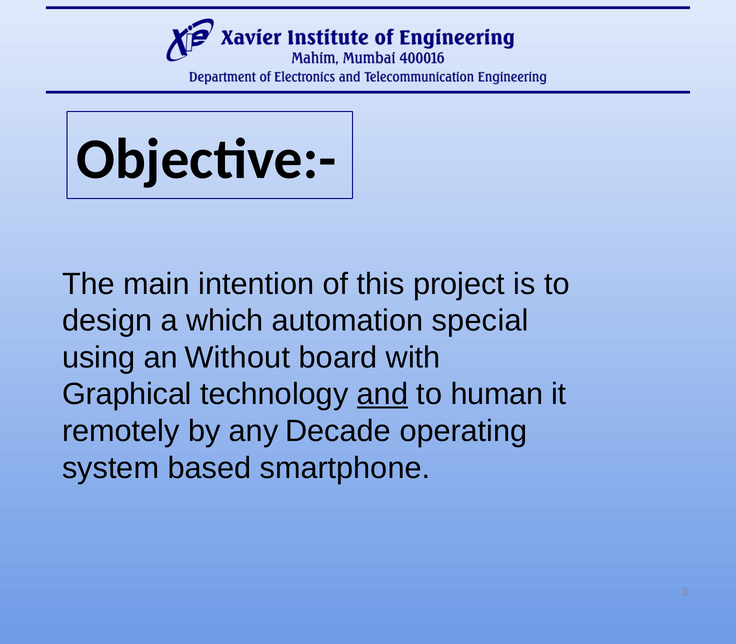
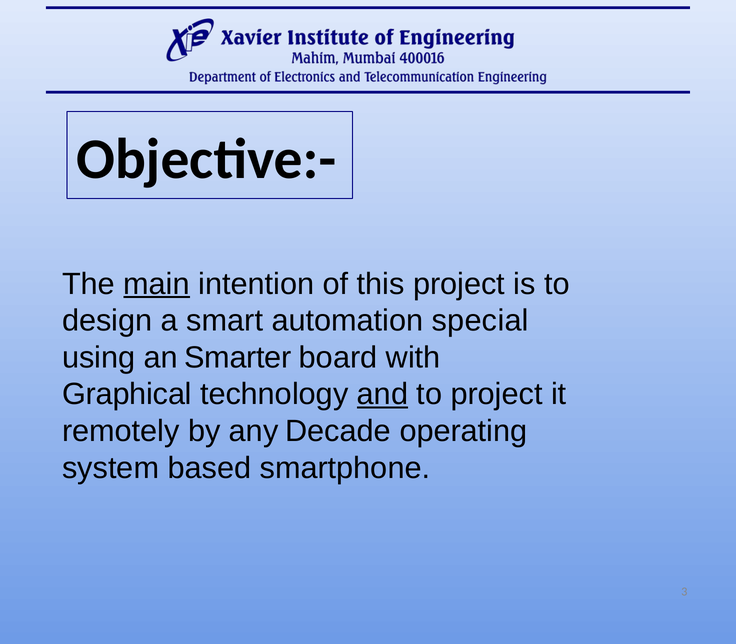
main underline: none -> present (157, 284)
which: which -> smart (225, 321)
Without: Without -> Smarter (238, 358)
to human: human -> project (497, 394)
